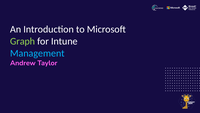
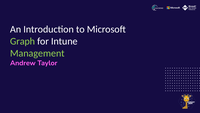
Management colour: light blue -> light green (37, 53)
